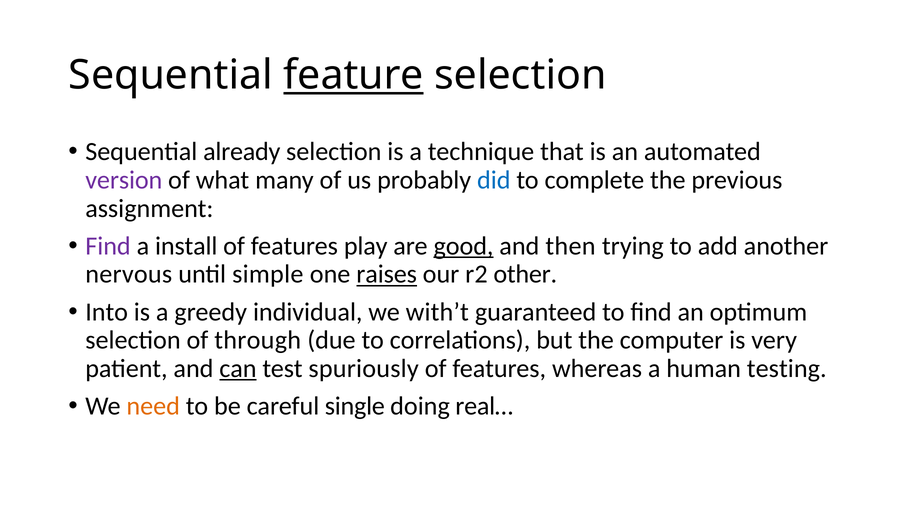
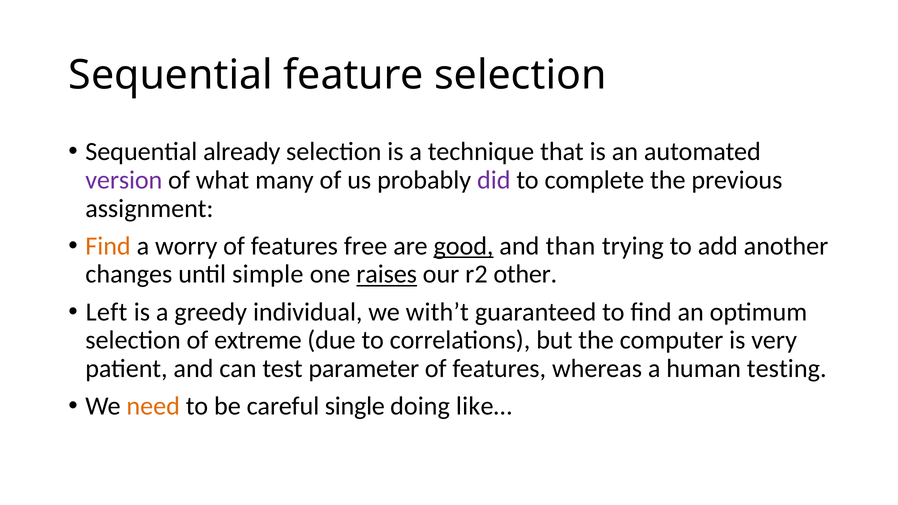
feature underline: present -> none (354, 75)
did colour: blue -> purple (494, 180)
Find colour: purple -> orange (108, 246)
install: install -> worry (186, 246)
play: play -> free (366, 246)
then: then -> than (571, 246)
nervous: nervous -> changes (129, 274)
Into: Into -> Left (106, 312)
through: through -> extreme (258, 340)
can underline: present -> none (238, 369)
spuriously: spuriously -> parameter (364, 369)
real…: real… -> like… (484, 406)
